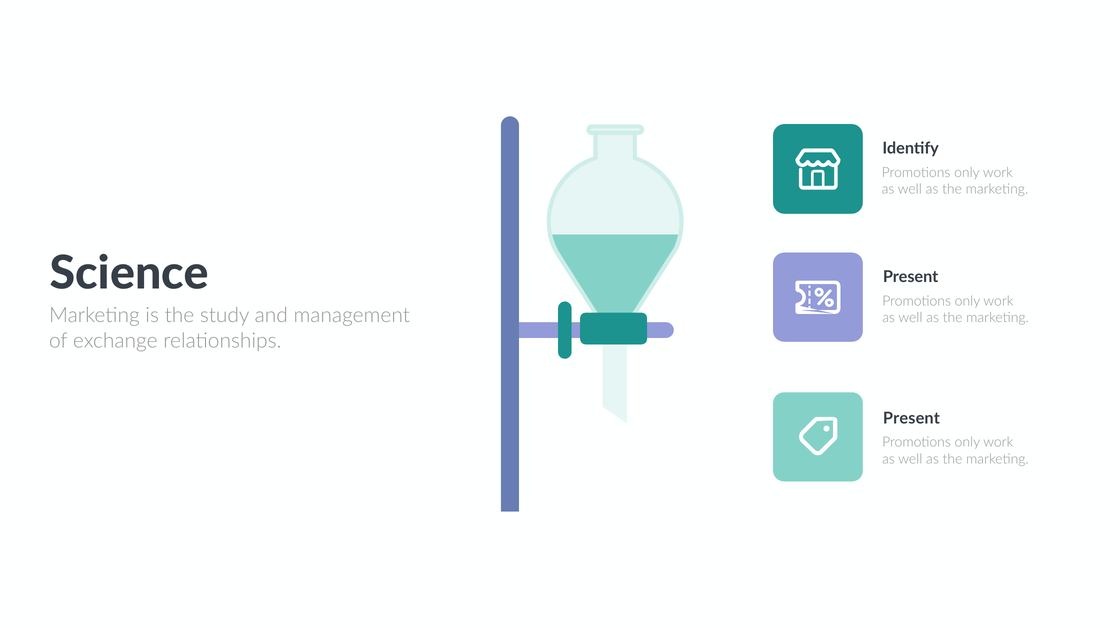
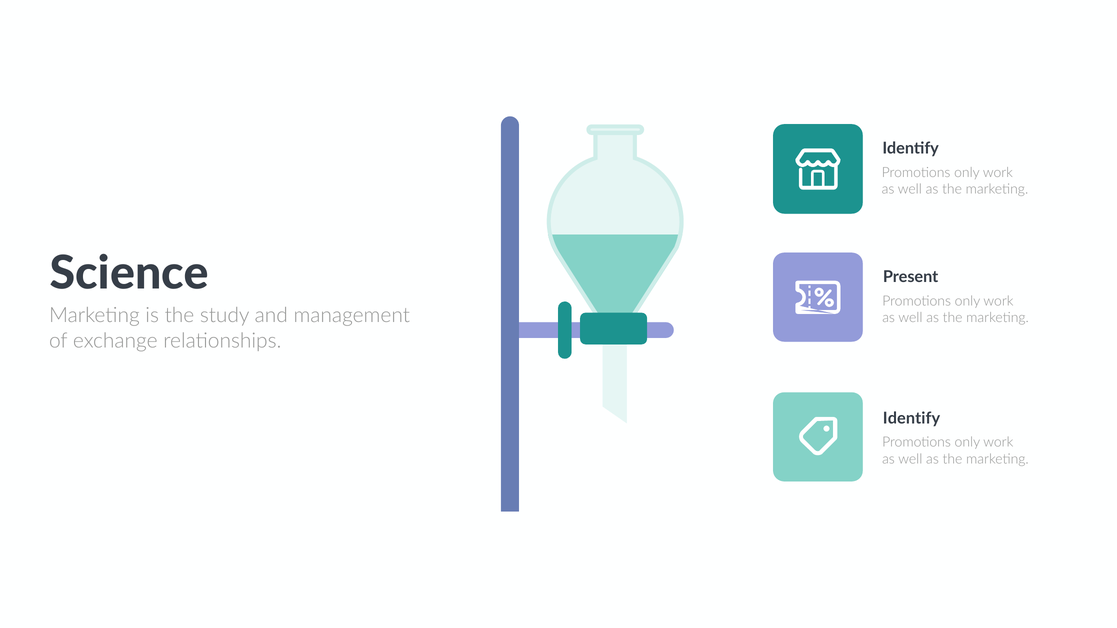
Present: Present -> Identify (911, 418)
